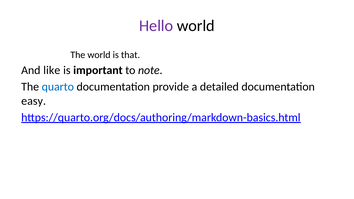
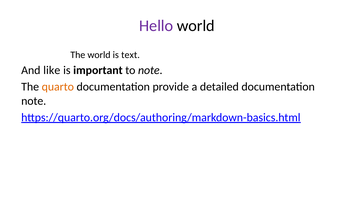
that: that -> text (131, 55)
quarto colour: blue -> orange (58, 87)
easy: easy -> note (34, 101)
